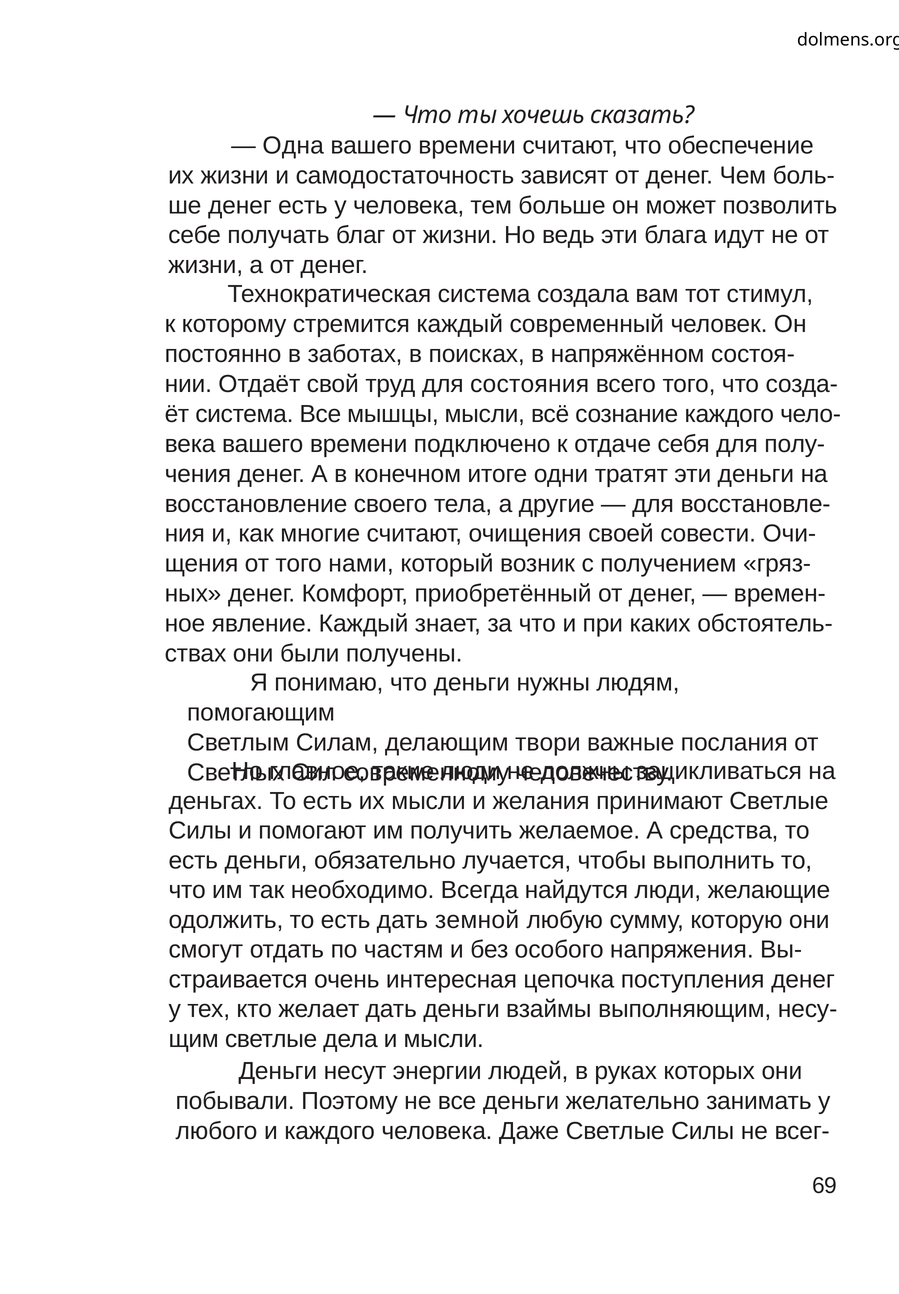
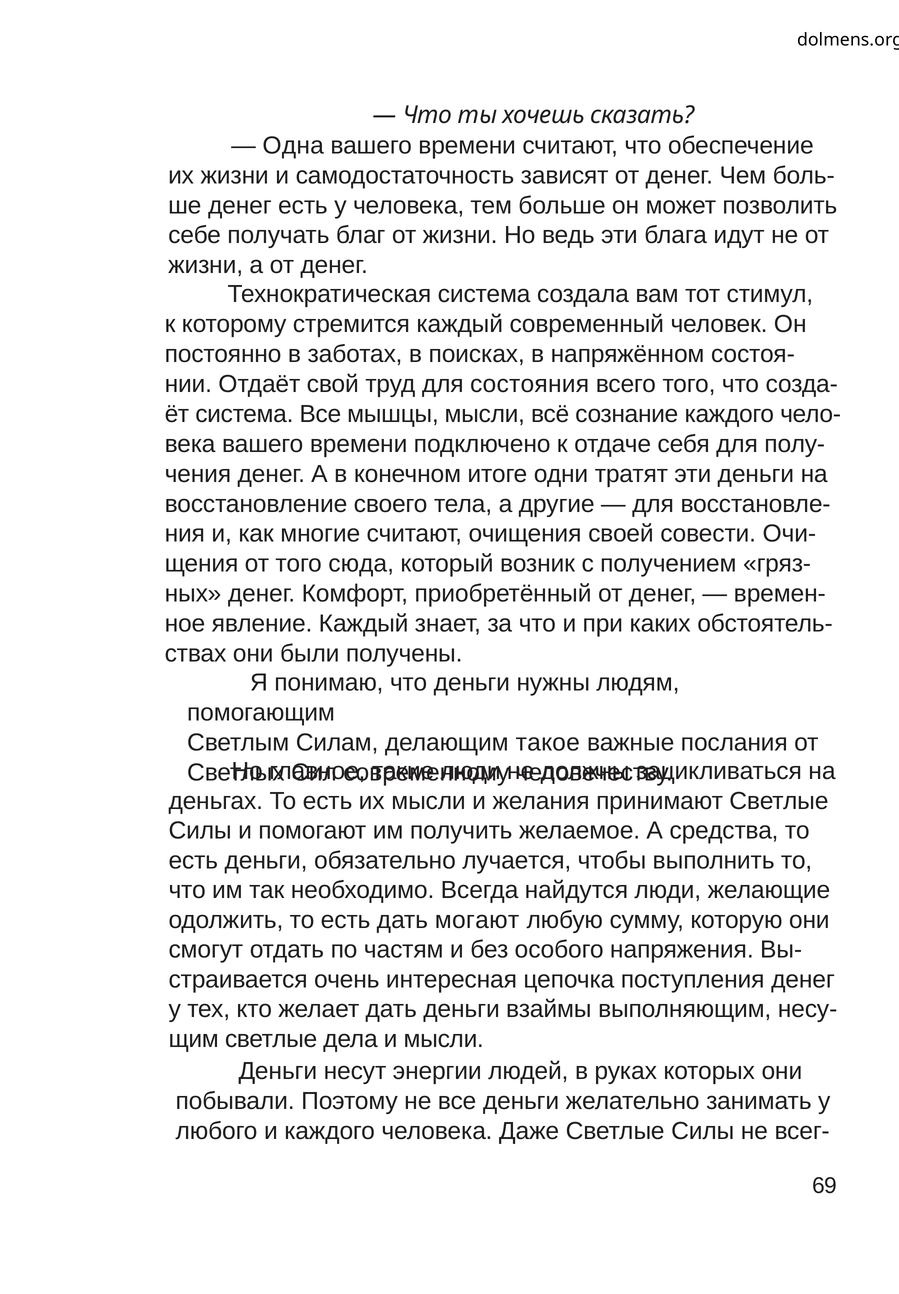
нами: нами -> сюда (361, 564)
твори: твори -> такое (548, 743)
земной: земной -> могают (477, 920)
